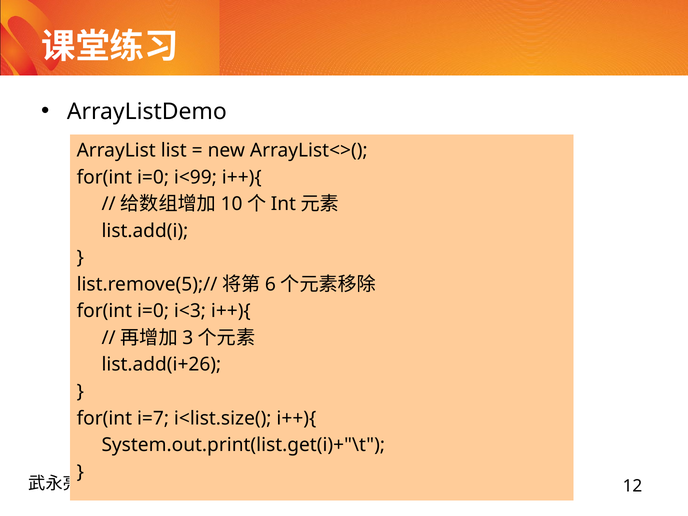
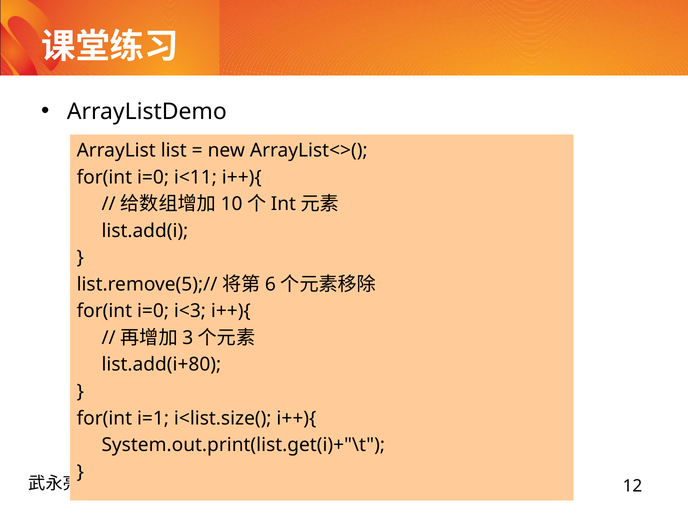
i<99: i<99 -> i<11 (195, 177)
list.add(i+26: list.add(i+26 -> list.add(i+80 (161, 365)
i=7: i=7 -> i=1 (153, 418)
